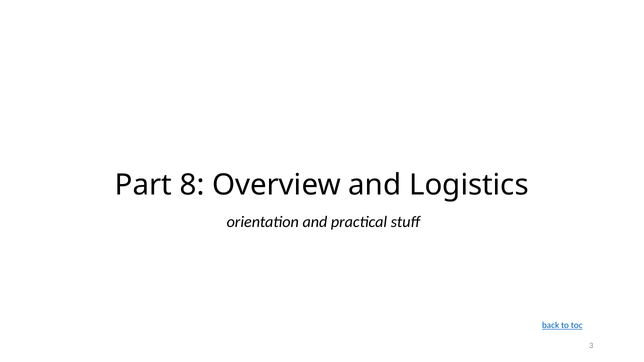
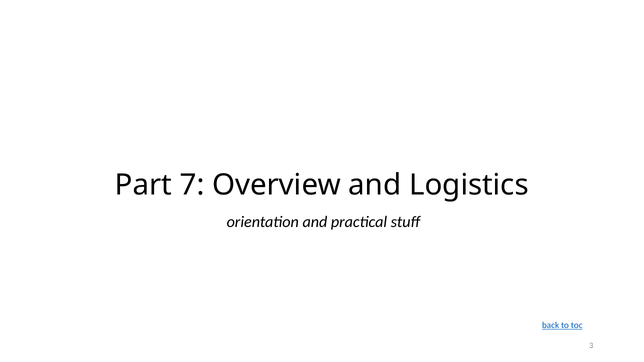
8: 8 -> 7 (192, 185)
